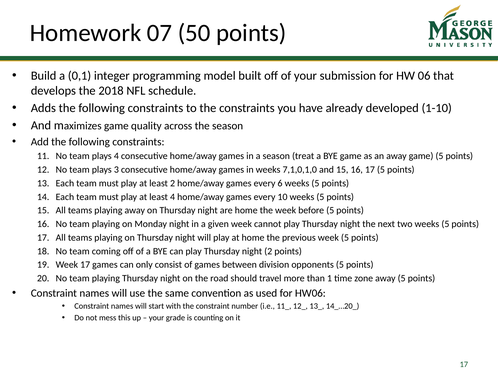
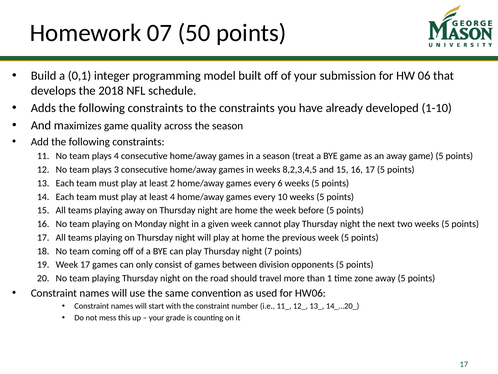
7,1,0,1,0: 7,1,0,1,0 -> 8,2,3,4,5 (300, 169)
night 2: 2 -> 7 (268, 251)
